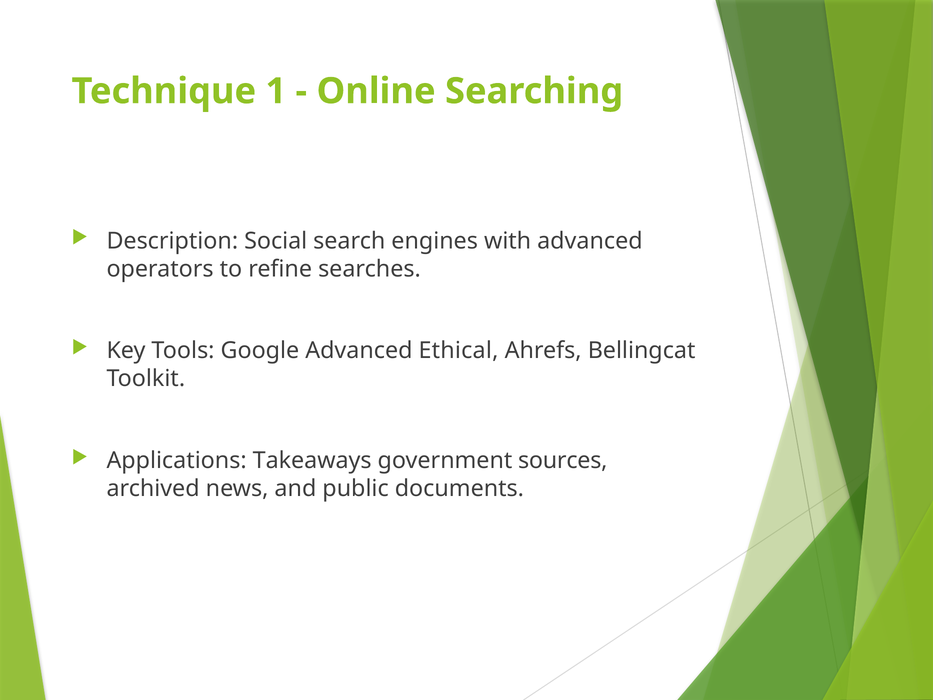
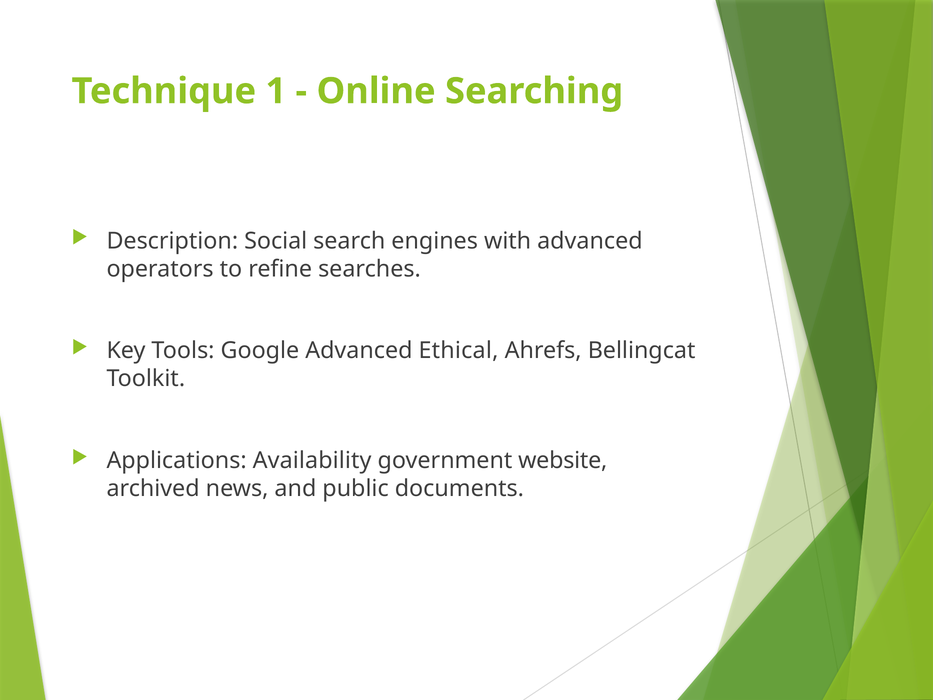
Takeaways: Takeaways -> Availability (312, 461)
sources: sources -> website (563, 461)
